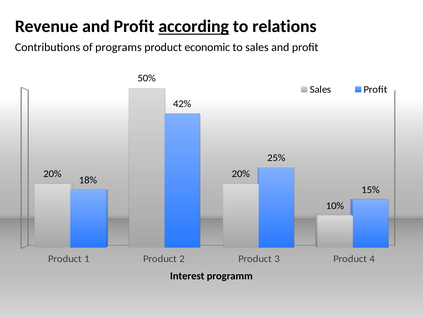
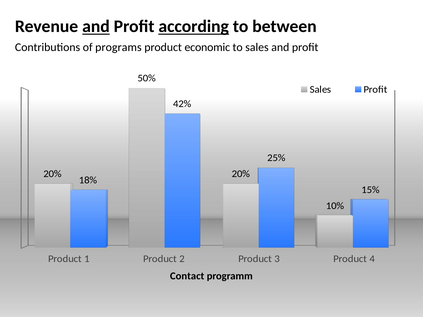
and underline: none -> present (96, 27)
relations: relations -> between (284, 27)
Interest: Interest -> Contact (187, 276)
